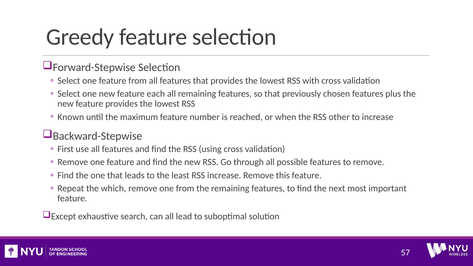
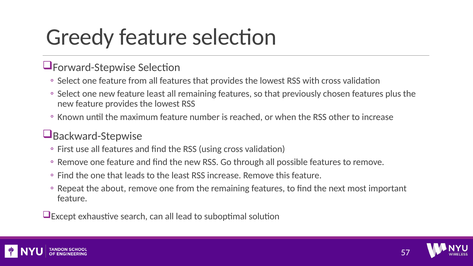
feature each: each -> least (156, 94)
which: which -> about (114, 188)
